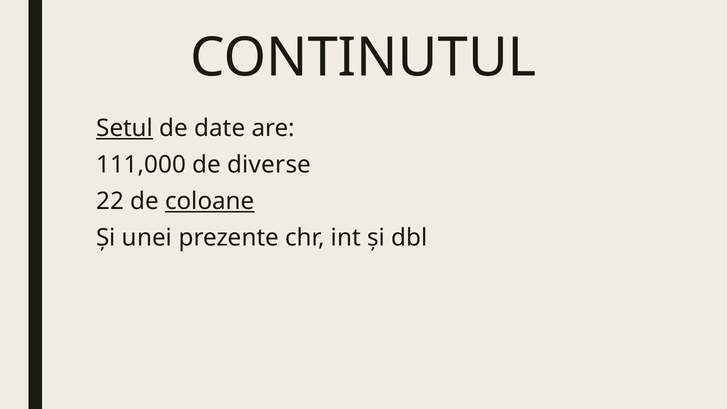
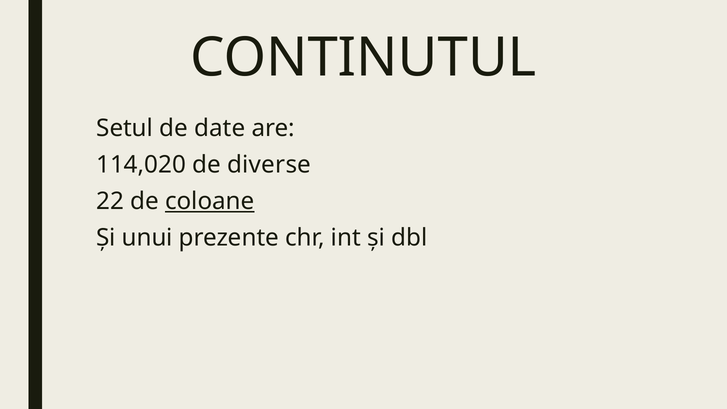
Setul underline: present -> none (125, 128)
111,000: 111,000 -> 114,020 (141, 165)
unei: unei -> unui (147, 238)
